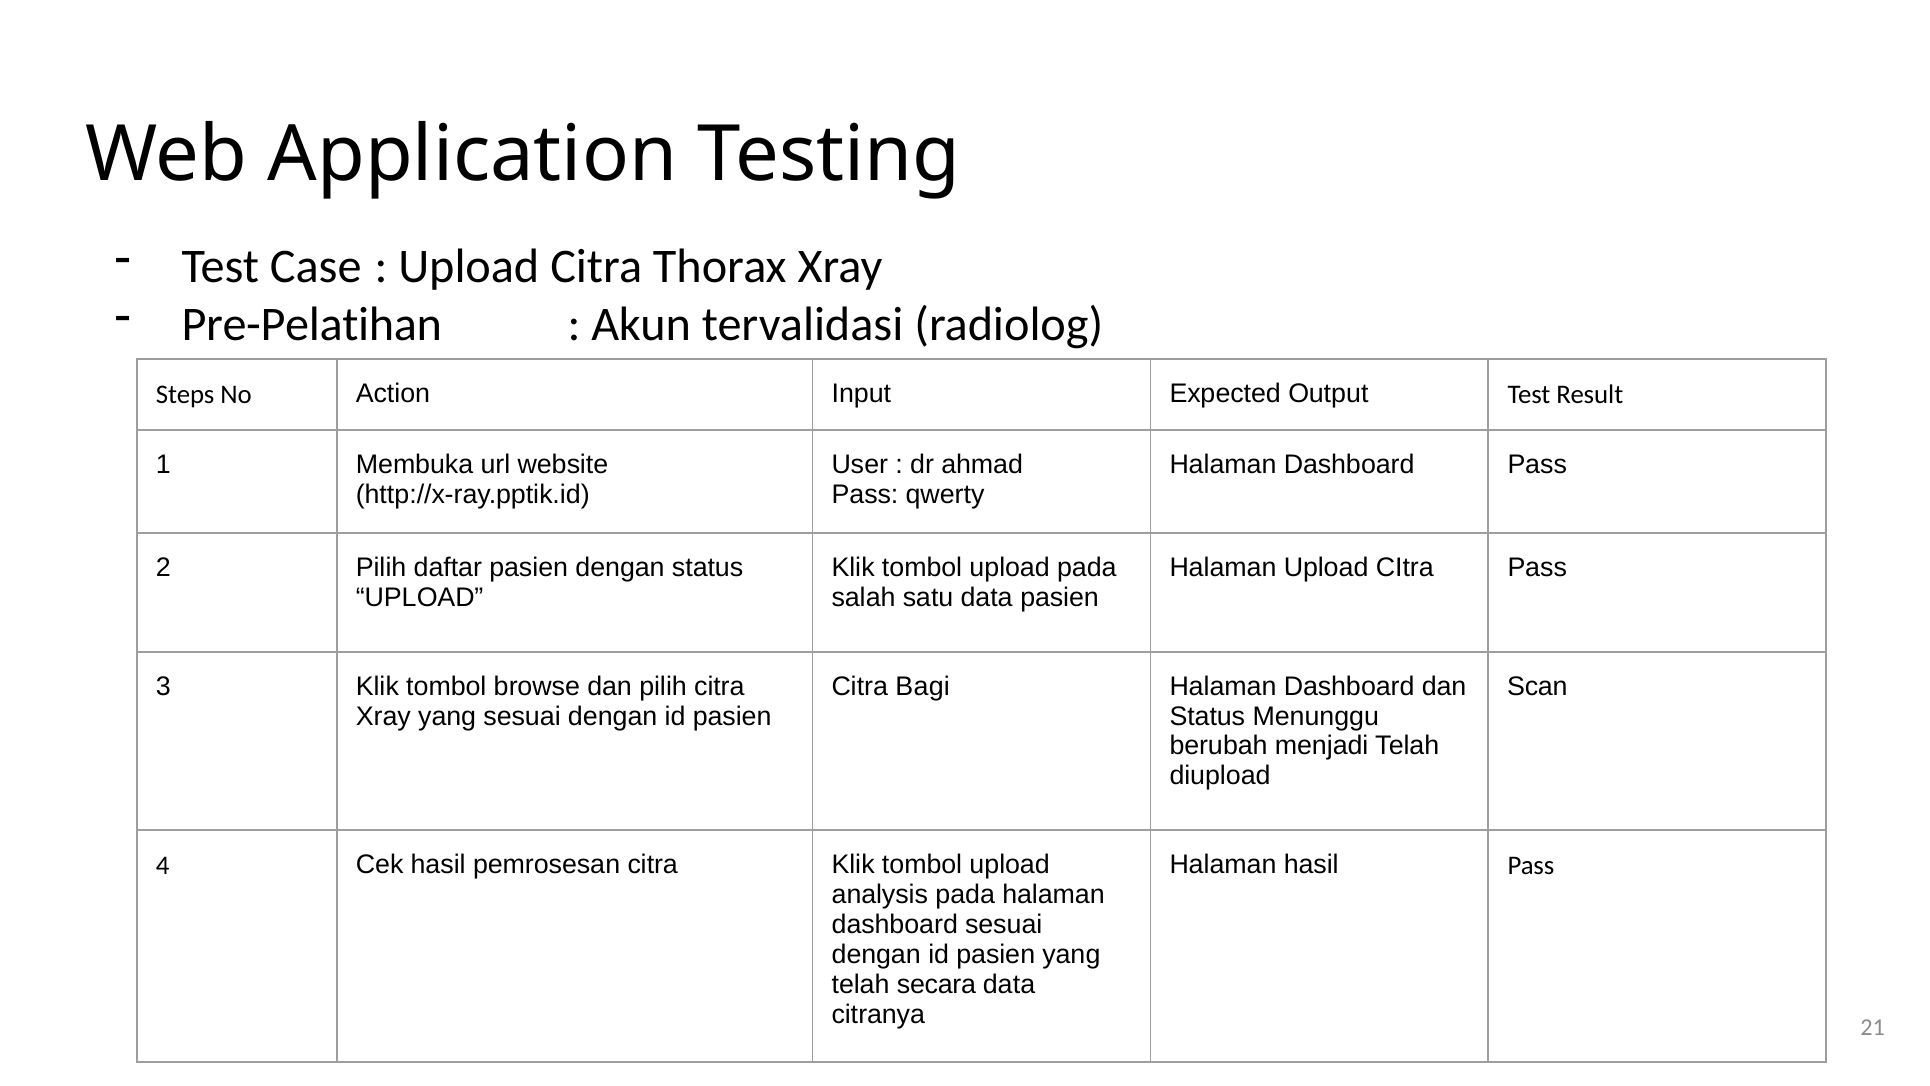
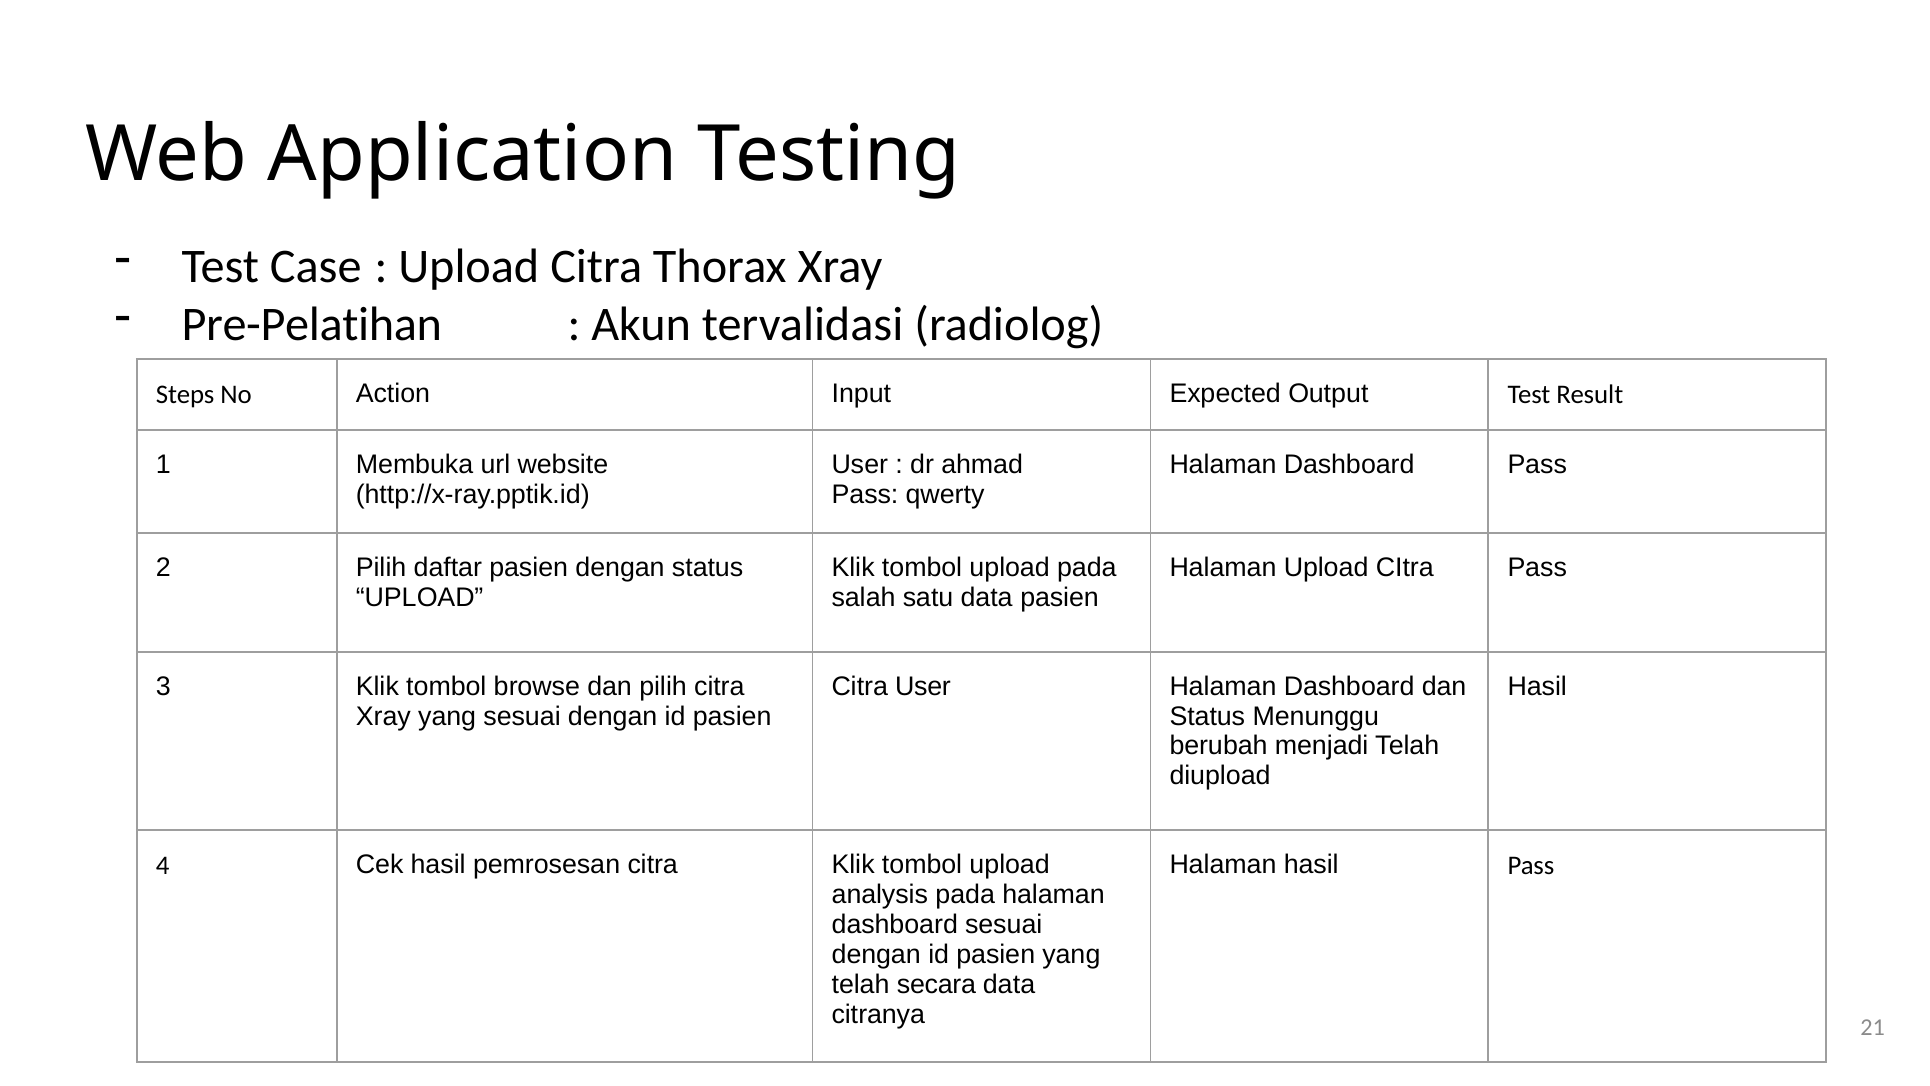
Citra Bagi: Bagi -> User (923, 686)
Scan: Scan -> Hasil (1537, 686)
